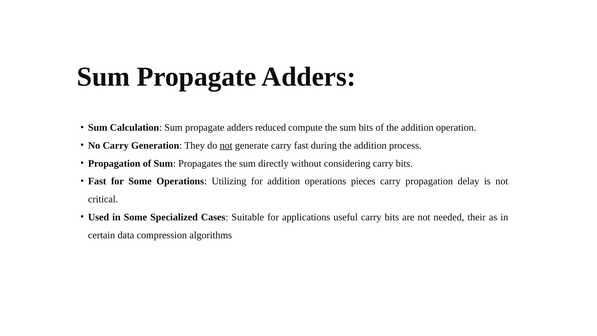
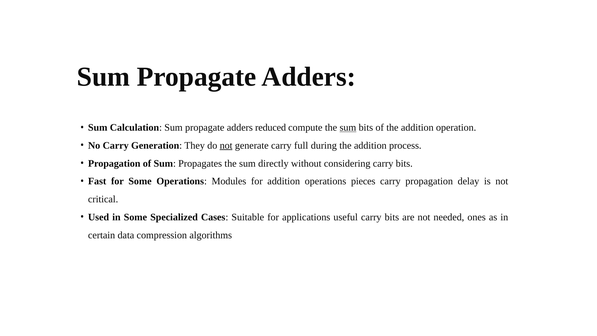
sum underline: none -> present (348, 127)
carry fast: fast -> full (301, 145)
Utilizing: Utilizing -> Modules (229, 181)
their: their -> ones (477, 217)
